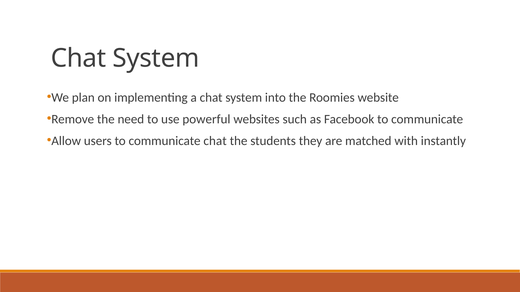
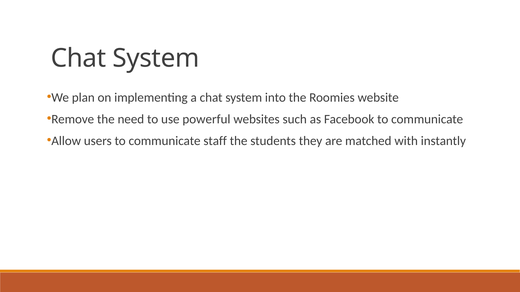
communicate chat: chat -> staff (215, 141)
